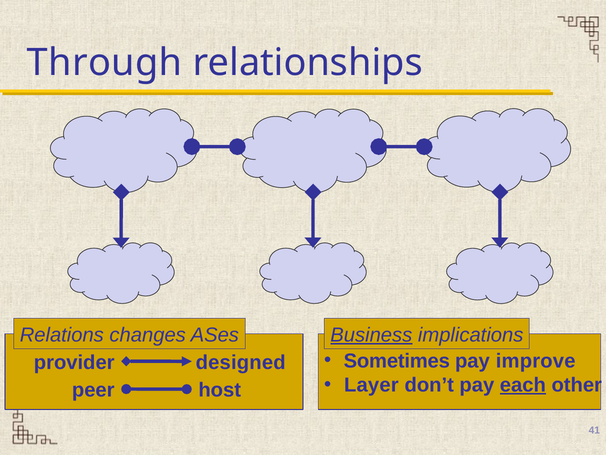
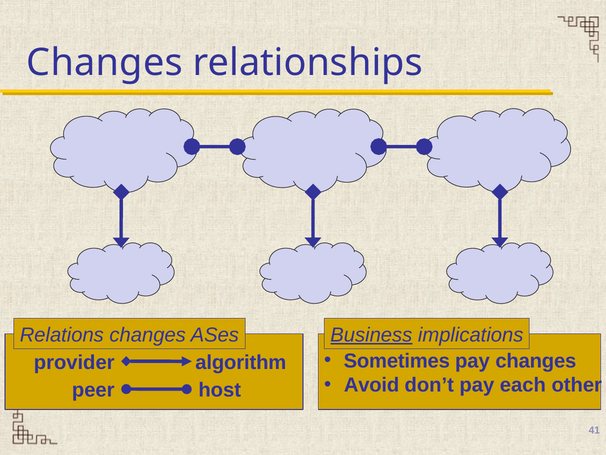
Through: Through -> Changes (105, 63)
pay improve: improve -> changes (536, 360)
designed: designed -> algorithm (241, 362)
Layer: Layer -> Avoid (372, 385)
each underline: present -> none (523, 385)
